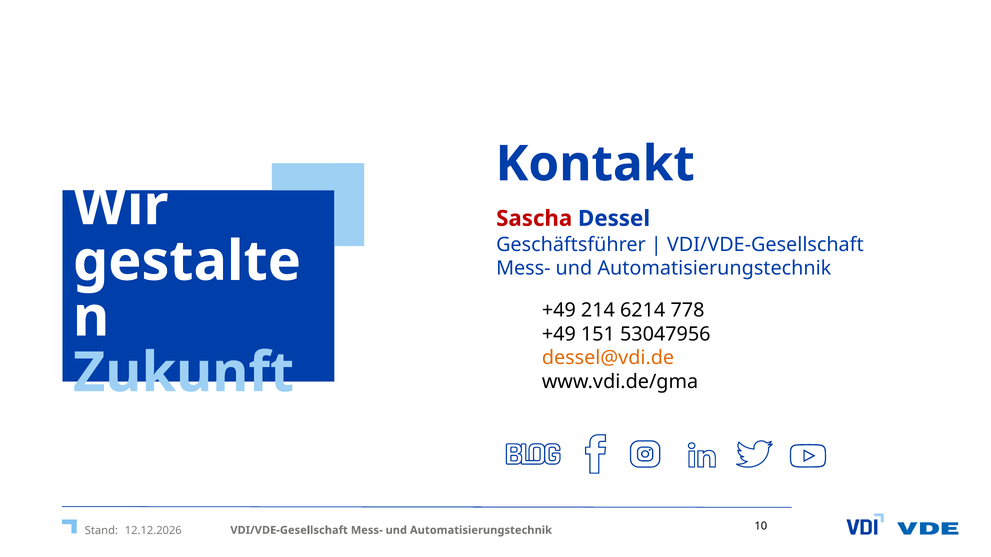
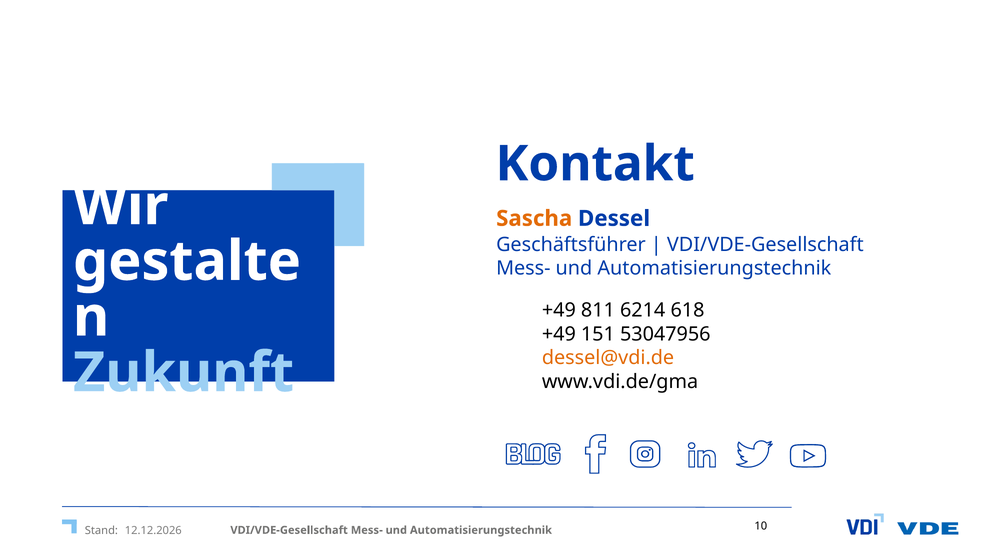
Sascha colour: red -> orange (534, 219)
214: 214 -> 811 (598, 311)
778: 778 -> 618 (687, 311)
